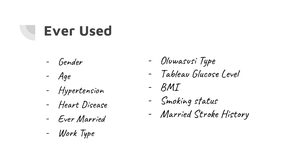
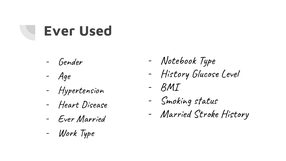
Oluwasusi: Oluwasusi -> Notebook (178, 60)
Tableau: Tableau -> History (174, 74)
